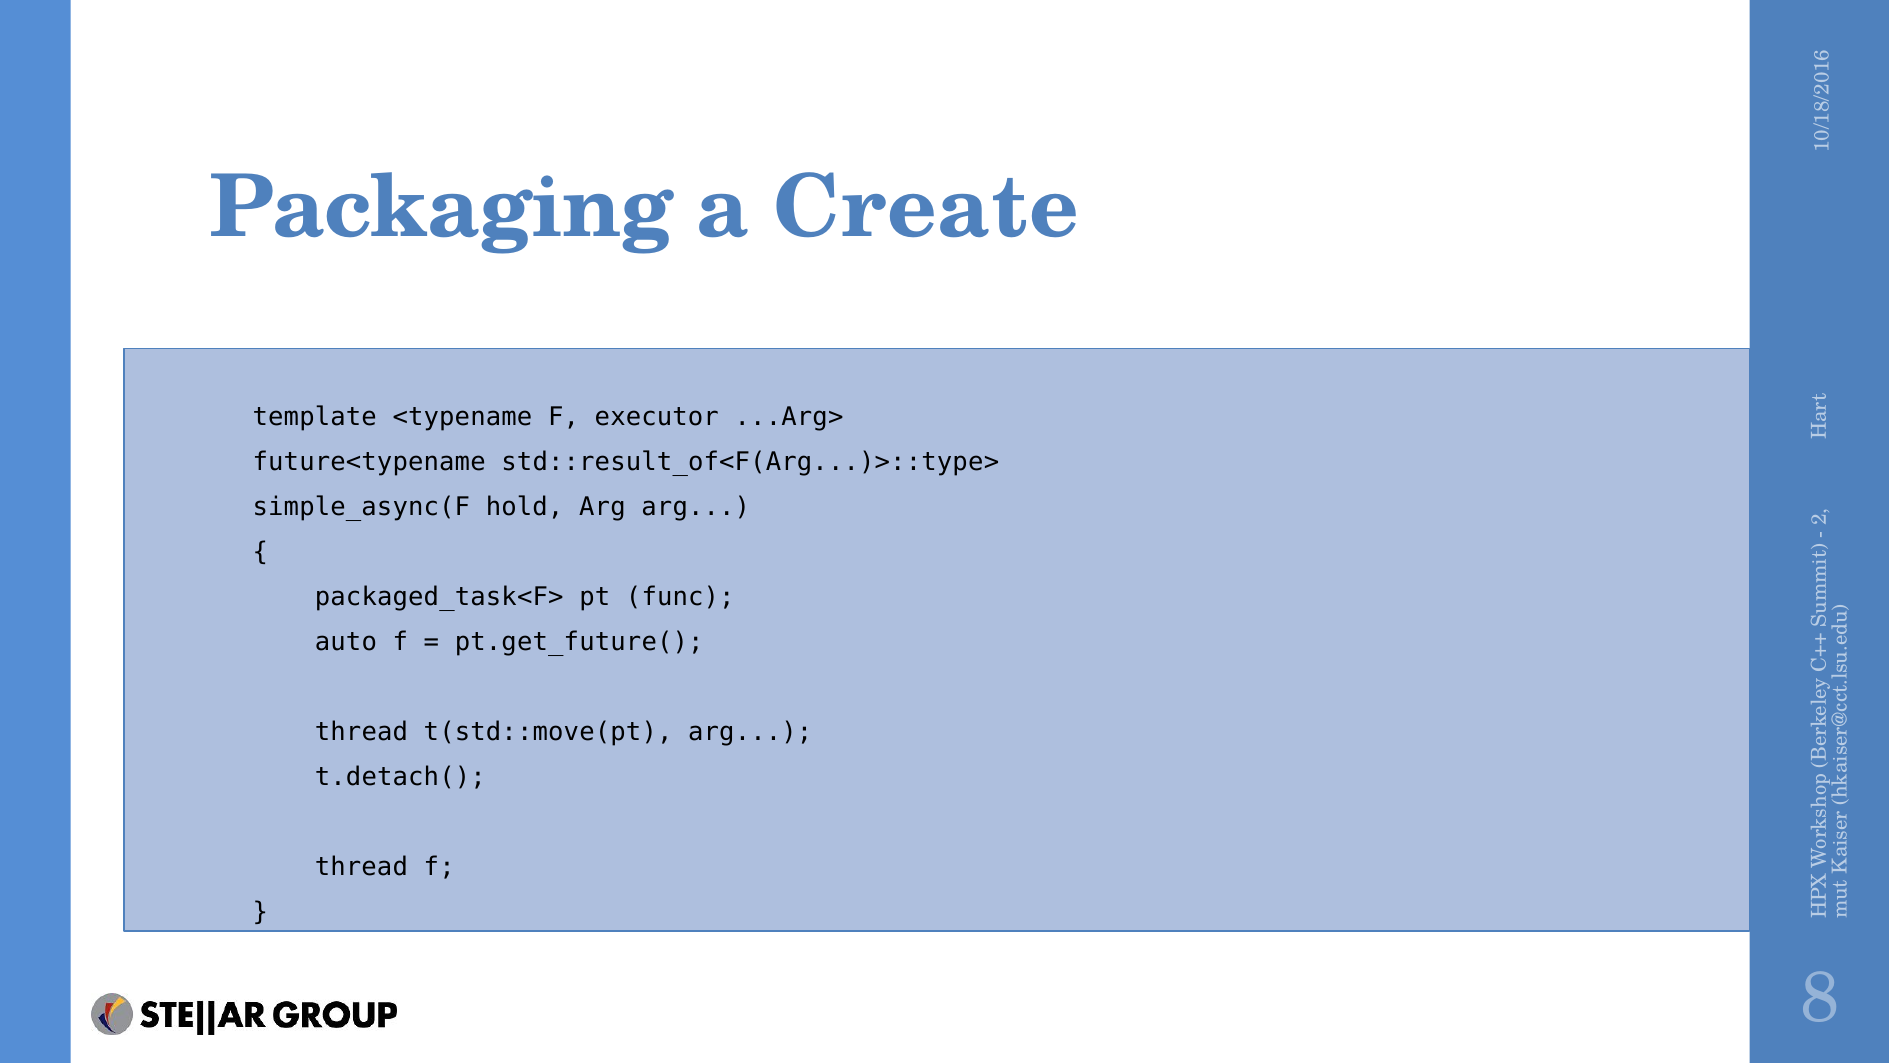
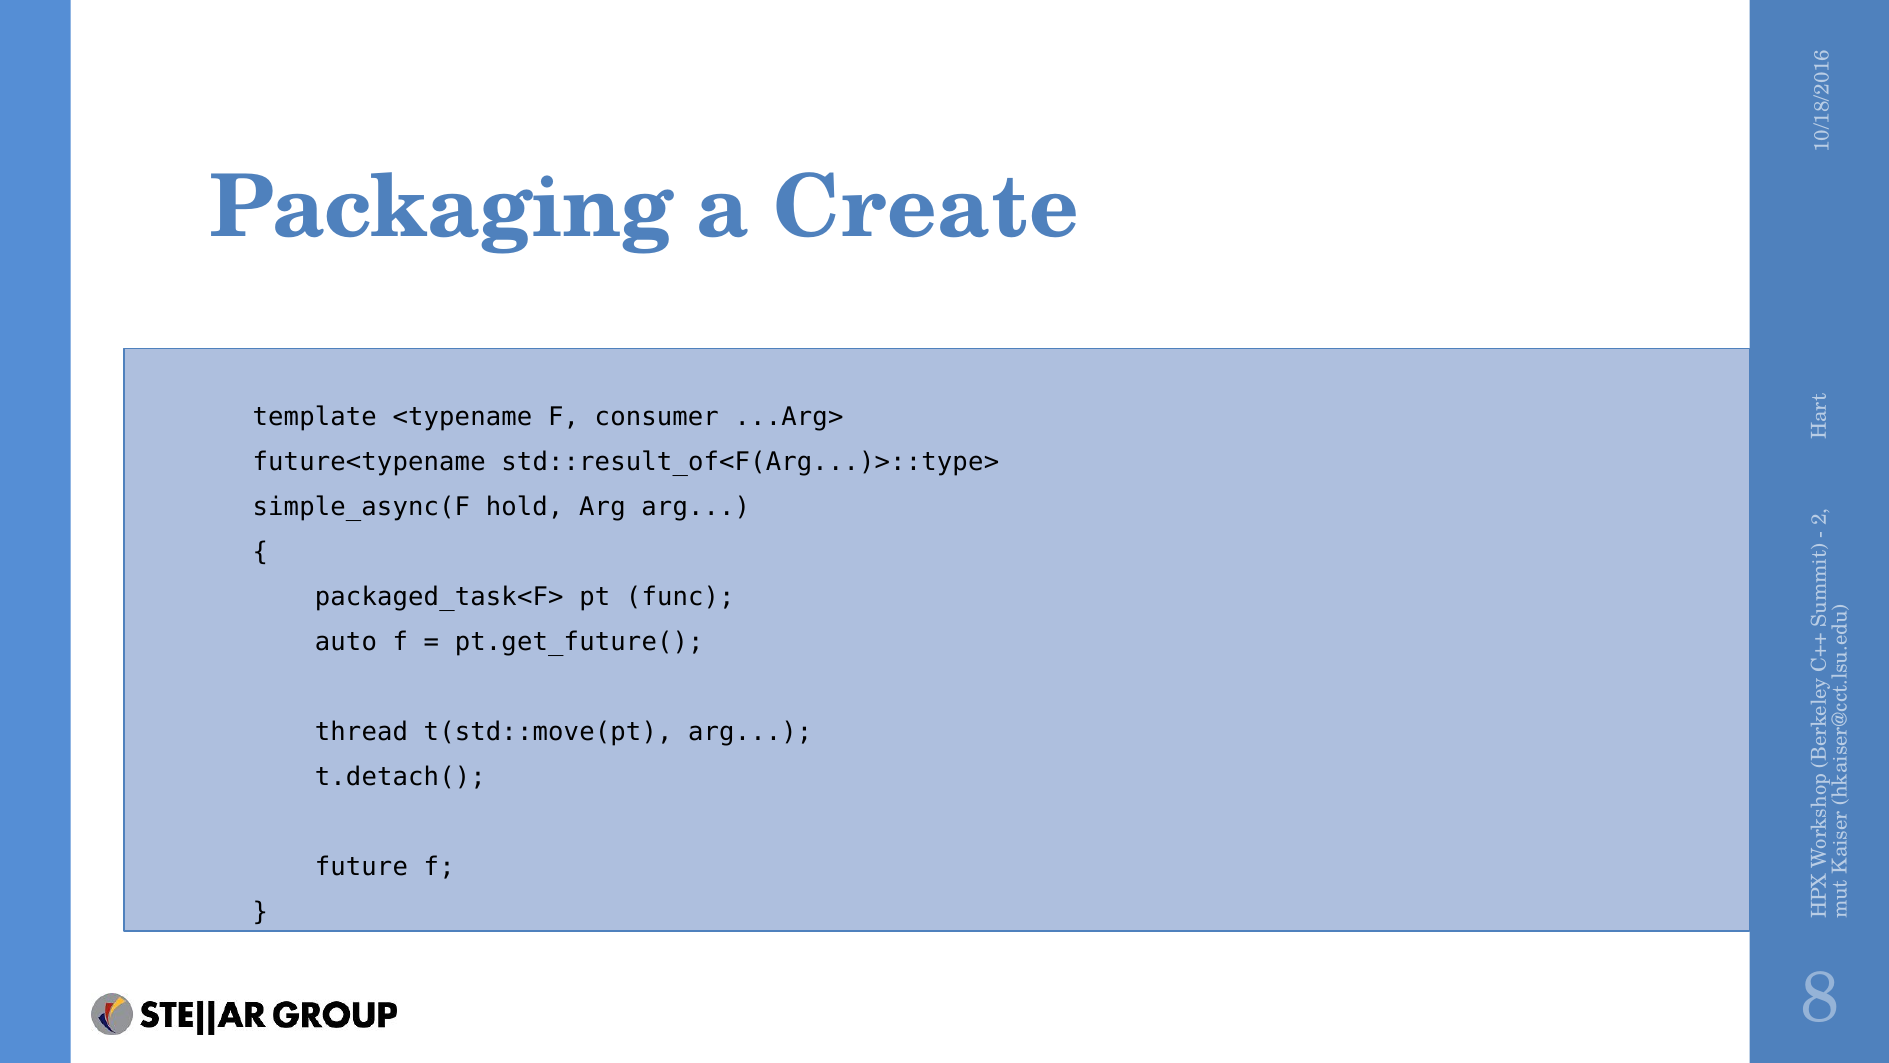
executor: executor -> consumer (657, 417)
thread: thread -> future (361, 866)
